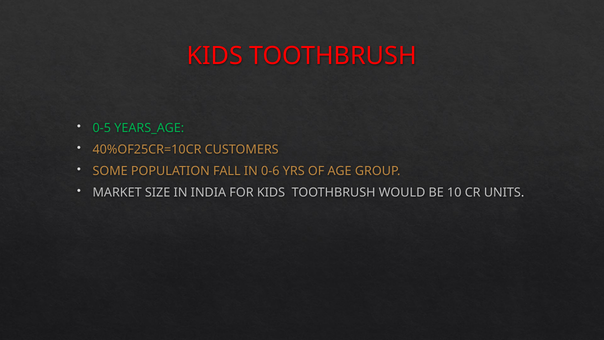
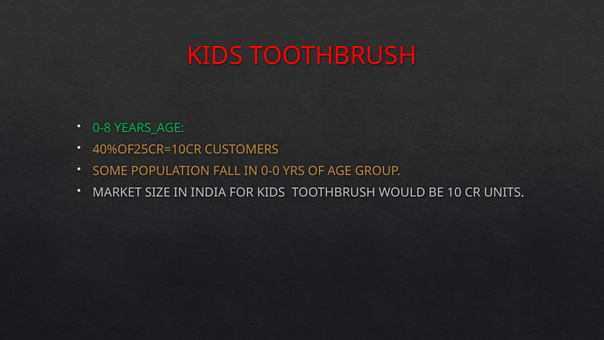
0-5: 0-5 -> 0-8 (102, 128)
0-6: 0-6 -> 0-0 (270, 171)
